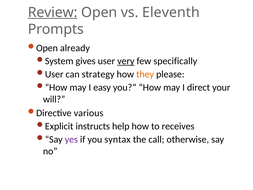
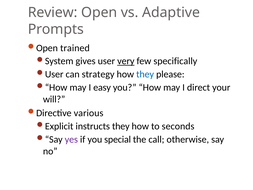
Review underline: present -> none (53, 12)
Eleventh: Eleventh -> Adaptive (171, 12)
already: already -> trained (75, 48)
they colour: orange -> blue (145, 74)
instructs help: help -> they (121, 126)
receives: receives -> seconds (178, 126)
syntax: syntax -> special (118, 139)
